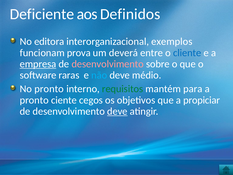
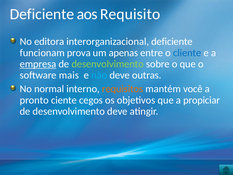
Definidos: Definidos -> Requisito (130, 14)
interorganizacional exemplos: exemplos -> deficiente (172, 42)
deverá: deverá -> apenas (123, 53)
desenvolvimento colour: pink -> light green (108, 64)
raras: raras -> mais (69, 75)
médio: médio -> outras (147, 75)
No pronto: pronto -> normal (49, 89)
requisitos colour: green -> orange (123, 89)
para: para -> você (193, 89)
deve underline: present -> none (117, 111)
